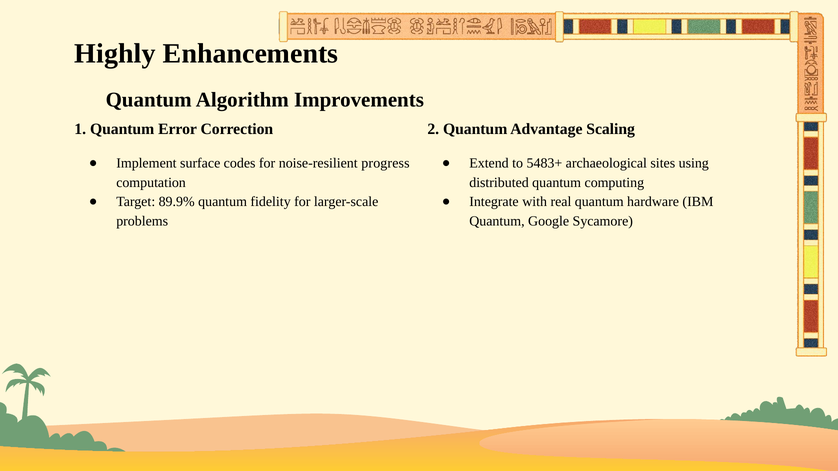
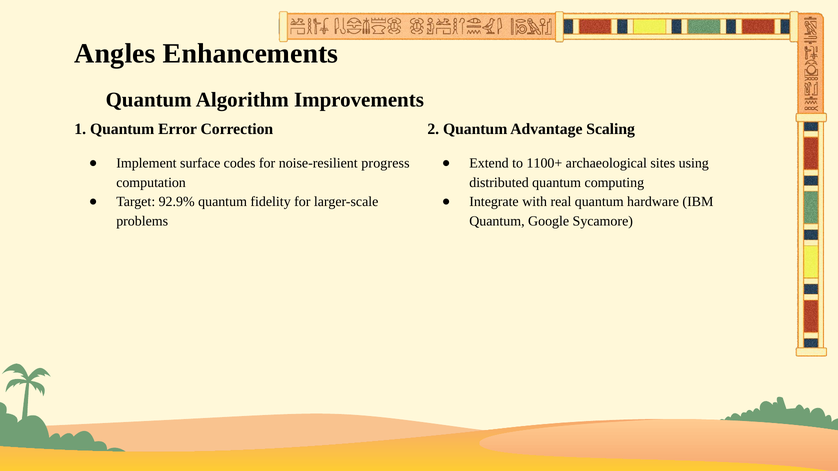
Highly: Highly -> Angles (115, 54)
5483+: 5483+ -> 1100+ (544, 163)
89.9%: 89.9% -> 92.9% (177, 202)
